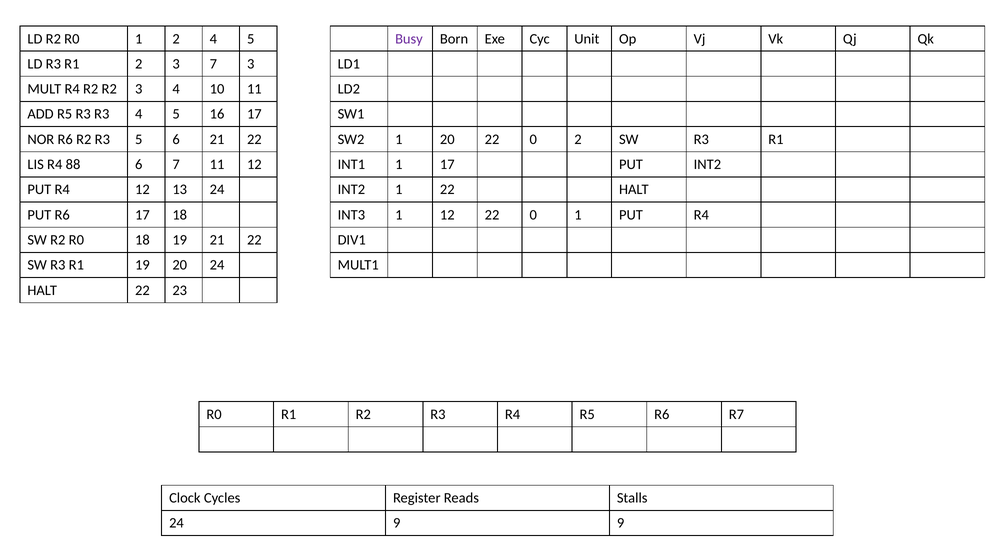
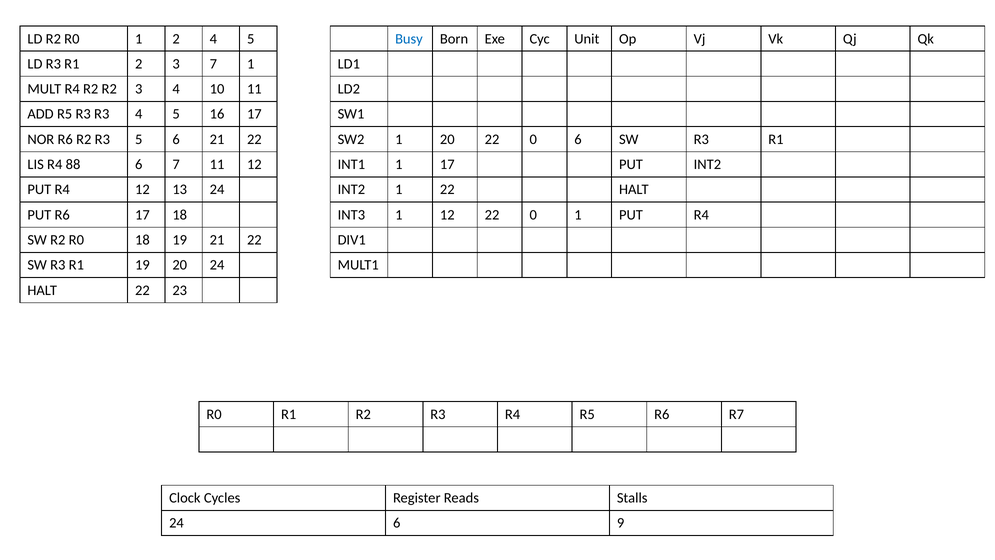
Busy colour: purple -> blue (409, 39)
7 3: 3 -> 1 (251, 64)
0 2: 2 -> 6 (578, 139)
24 9: 9 -> 6 (397, 523)
